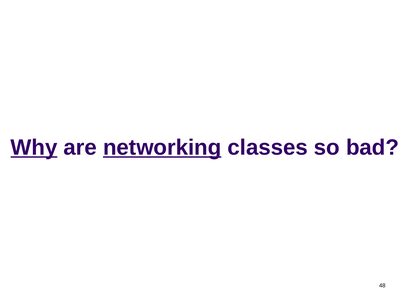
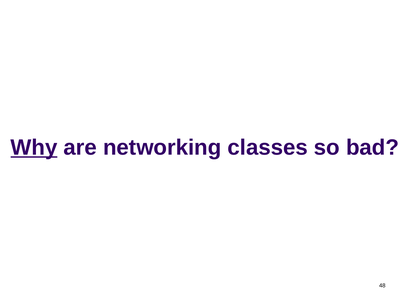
networking underline: present -> none (162, 148)
